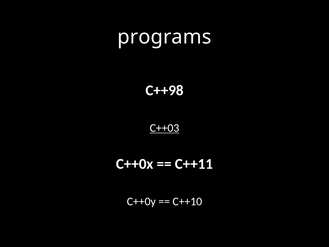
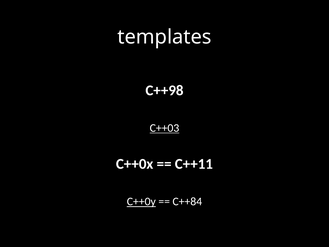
programs: programs -> templates (165, 37)
C++0y underline: none -> present (141, 202)
C++10: C++10 -> C++84 (187, 202)
